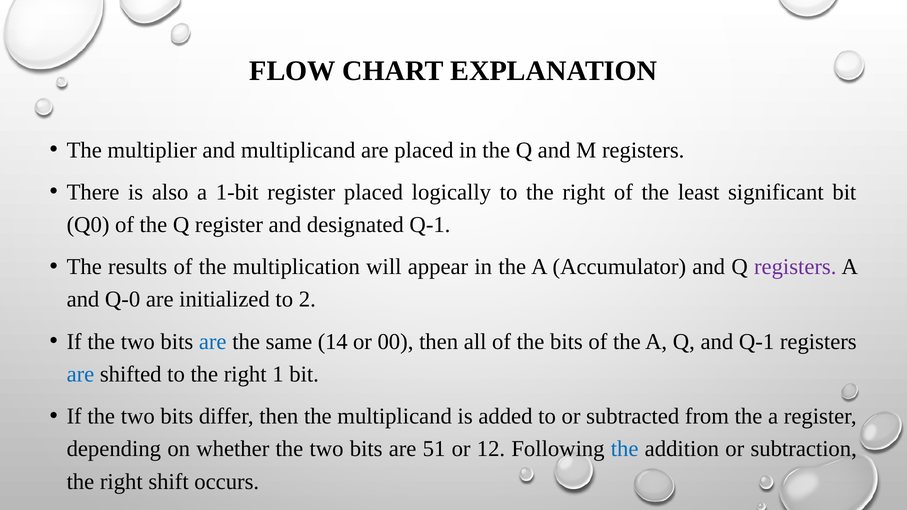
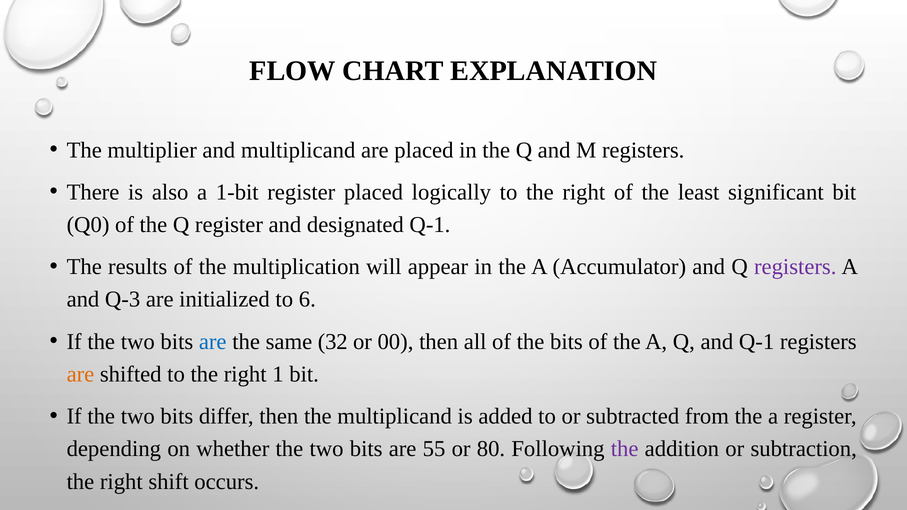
Q-0: Q-0 -> Q-3 (123, 300)
2: 2 -> 6 (307, 300)
14: 14 -> 32 (333, 342)
are colour: blue -> orange (80, 374)
51: 51 -> 55 (434, 449)
12: 12 -> 80 (491, 449)
the colour: blue -> purple (625, 449)
